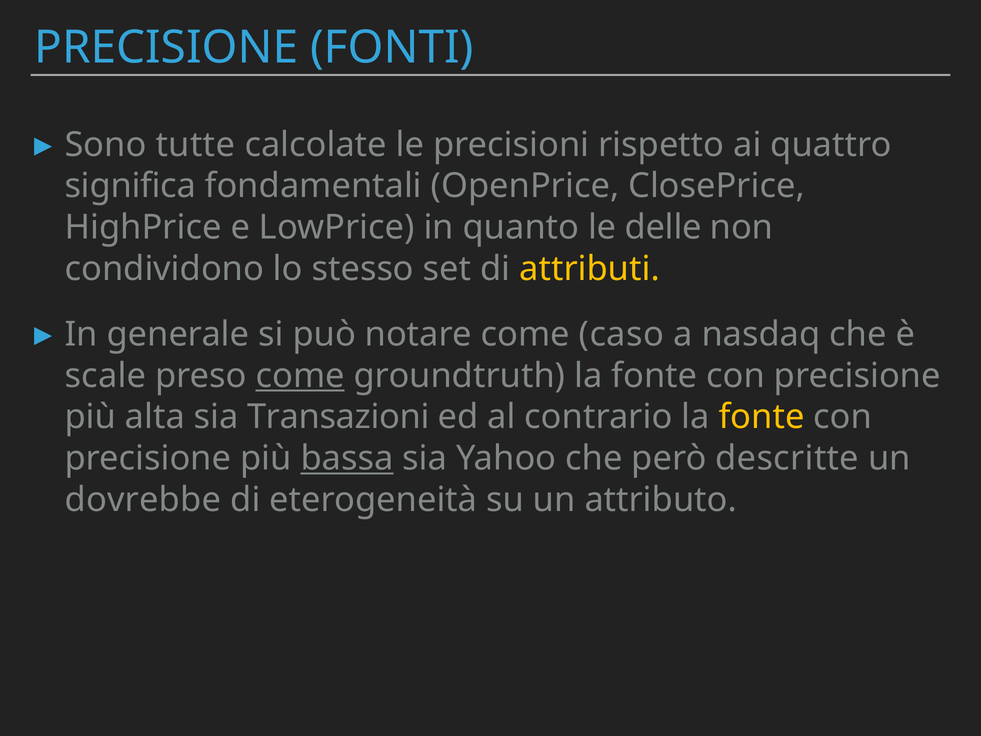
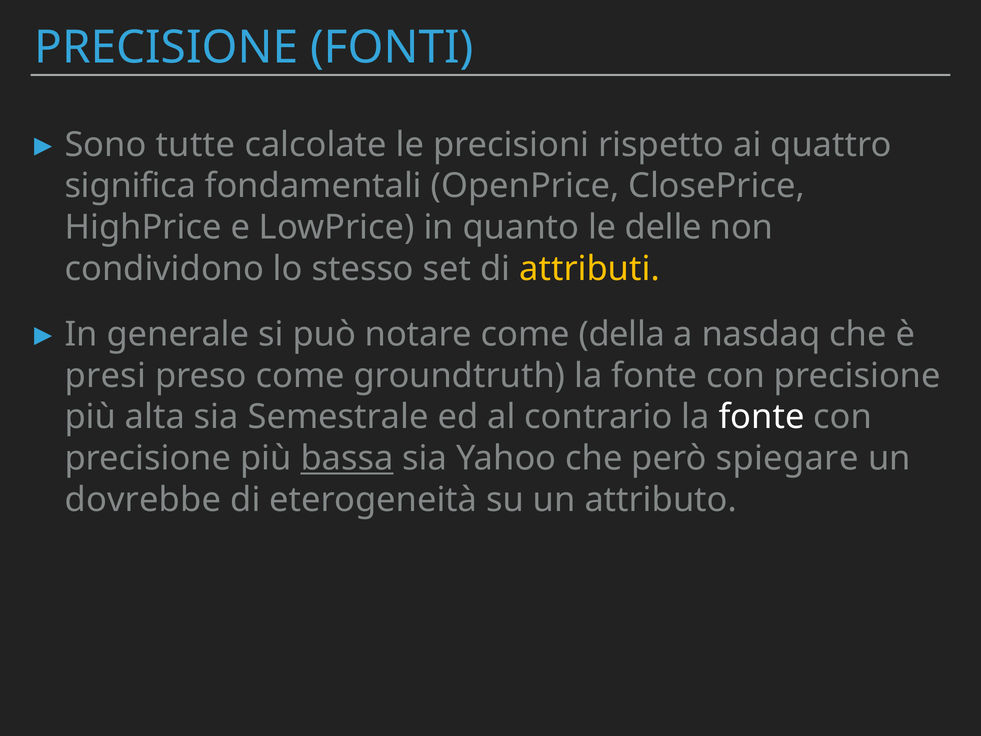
caso: caso -> della (622, 334)
scale: scale -> presi (105, 376)
come underline: present -> none (300, 376)
Transazioni: Transazioni -> Semestrale (338, 417)
fonte colour: yellow -> white (762, 417)
descritte: descritte -> spiegare (787, 458)
